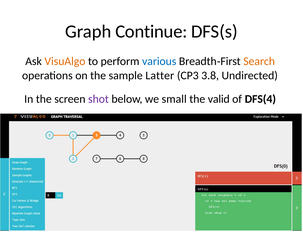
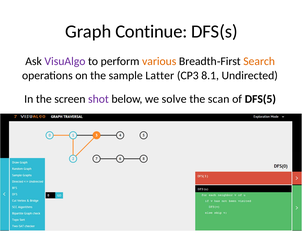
VisuAlgo colour: orange -> purple (65, 61)
various colour: blue -> orange (159, 61)
3.8: 3.8 -> 8.1 (210, 75)
small: small -> solve (174, 99)
valid: valid -> scan (219, 99)
DFS(4: DFS(4 -> DFS(5 (260, 99)
